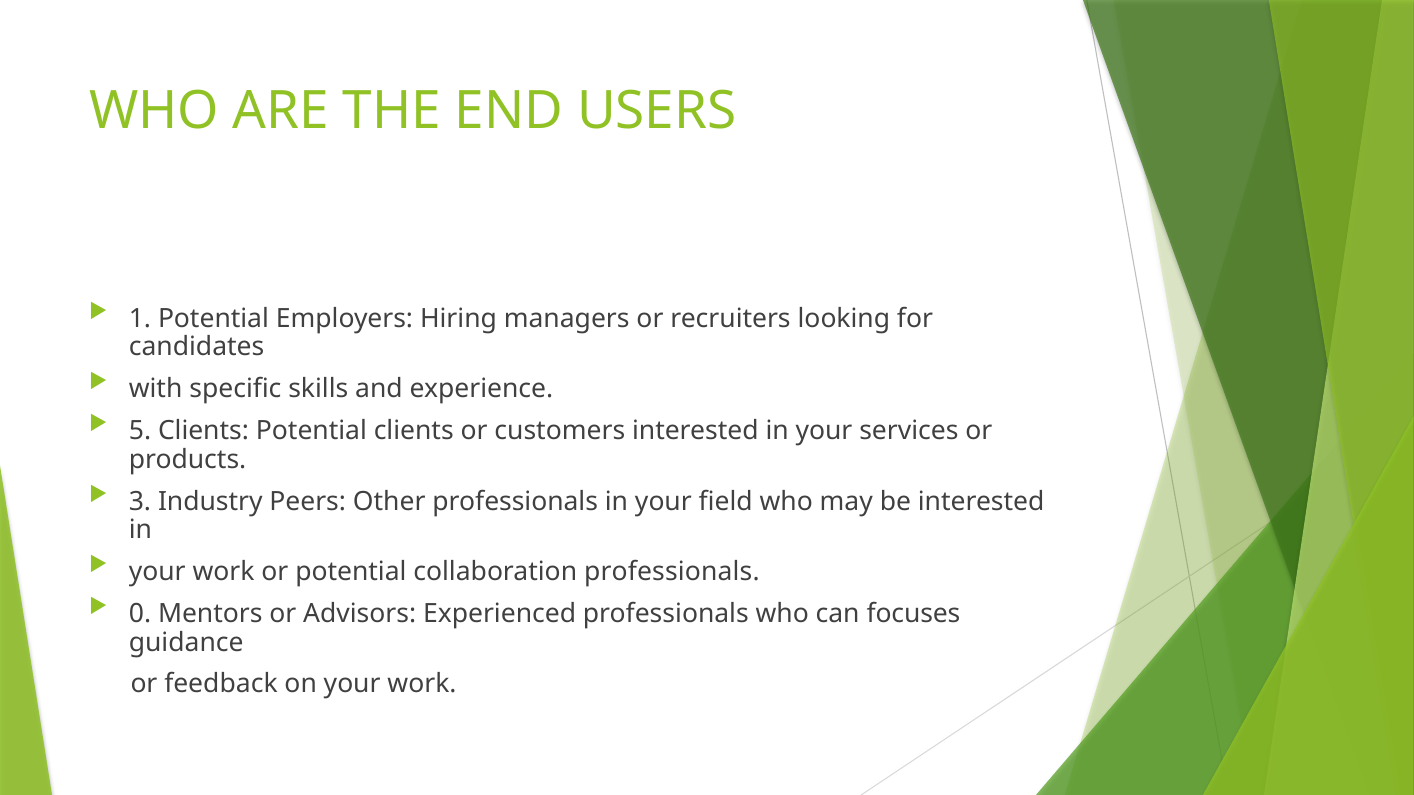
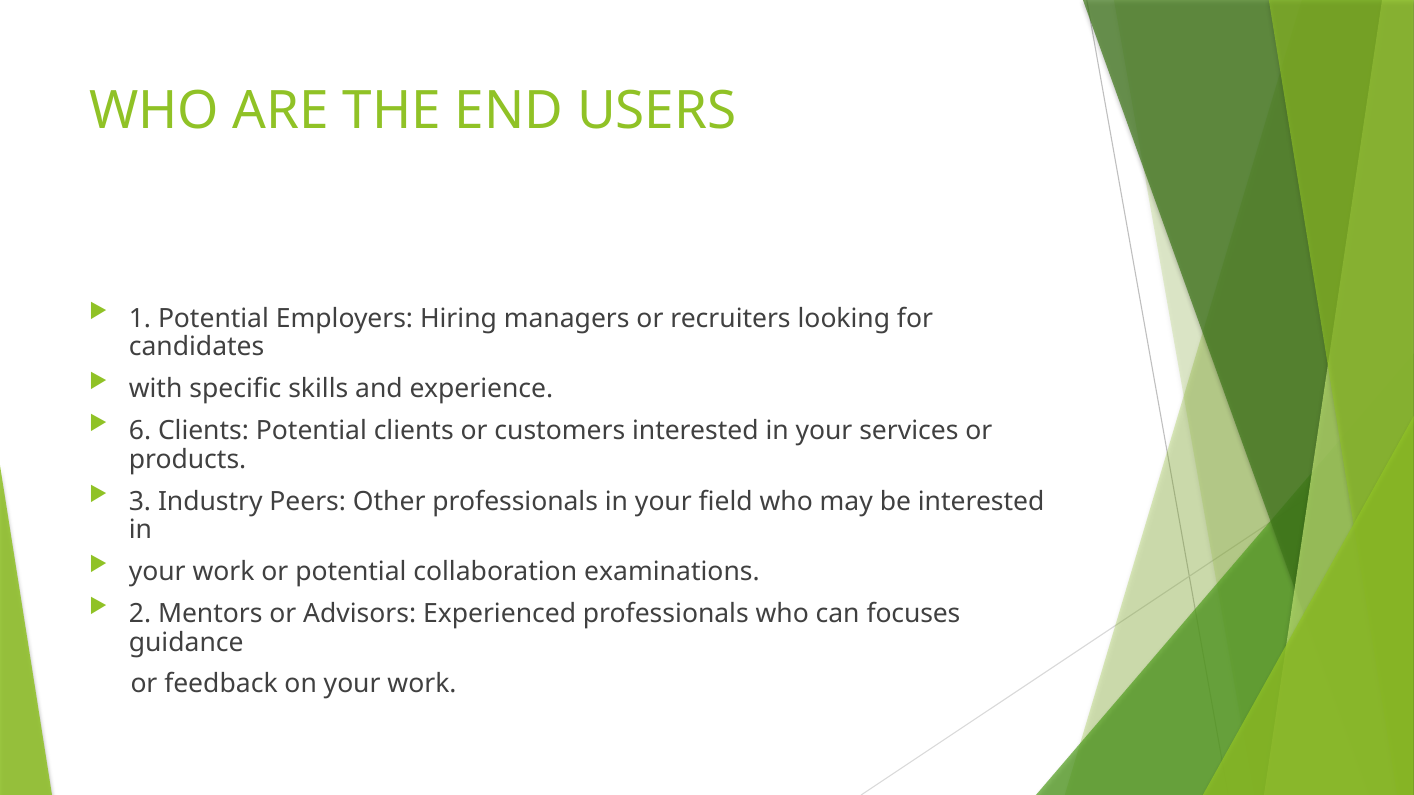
5: 5 -> 6 (140, 431)
collaboration professionals: professionals -> examinations (672, 572)
0: 0 -> 2 (140, 614)
